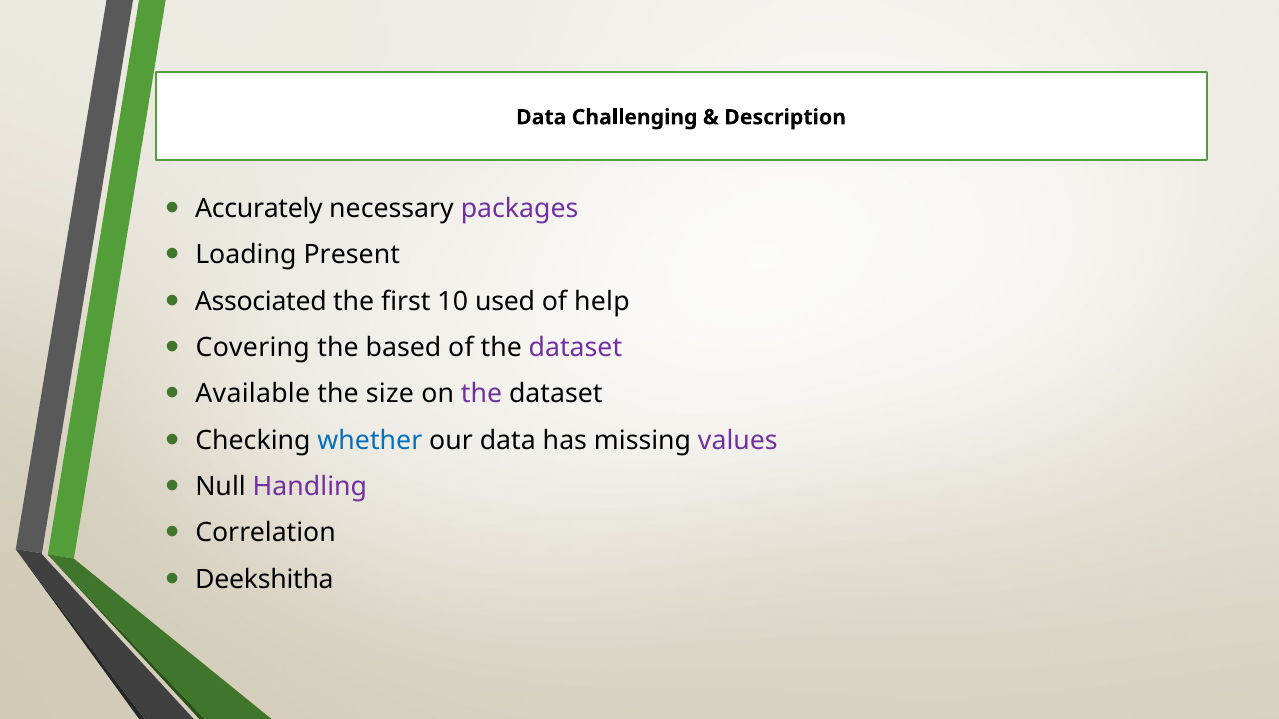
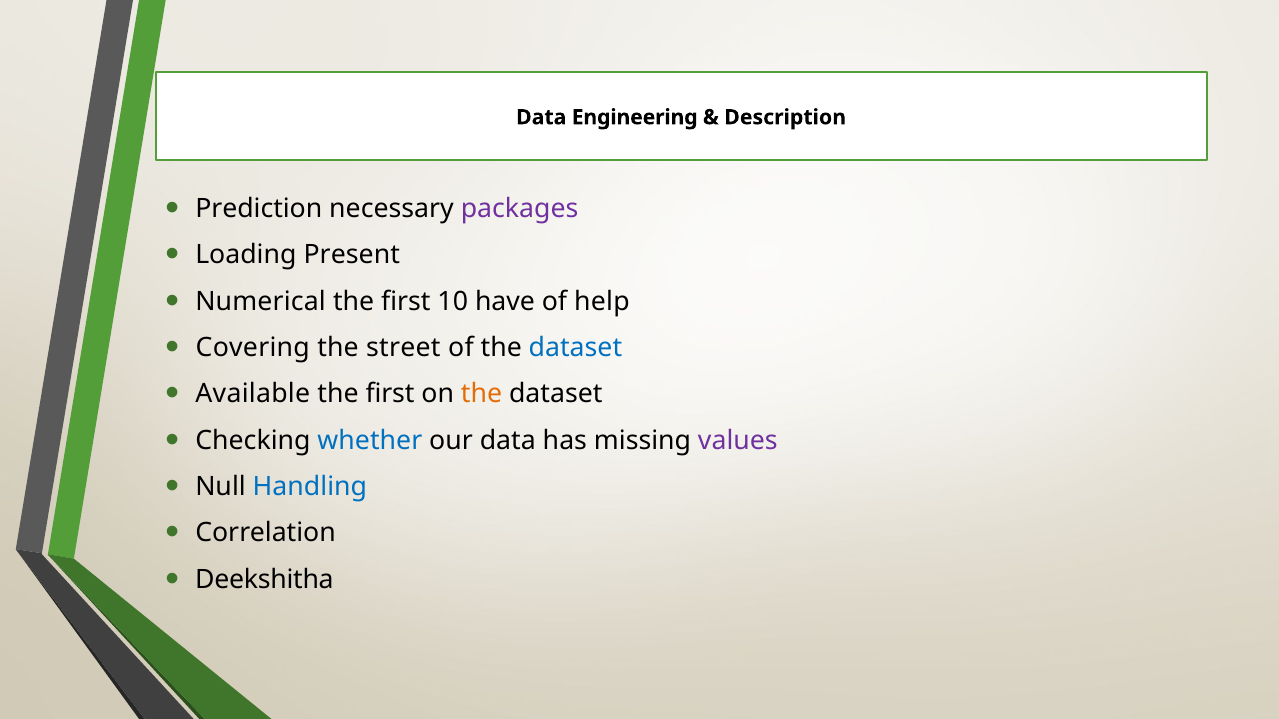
Challenging: Challenging -> Engineering (635, 117)
Accurately: Accurately -> Prediction (259, 209)
Associated: Associated -> Numerical (261, 302)
used: used -> have (505, 302)
based: based -> street (403, 348)
dataset colour: purple -> blue (575, 348)
size: size -> first (390, 394)
the colour: purple -> orange (482, 394)
Handling colour: purple -> blue (310, 487)
